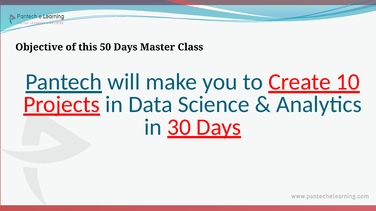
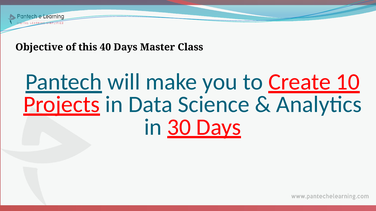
50: 50 -> 40 (105, 47)
